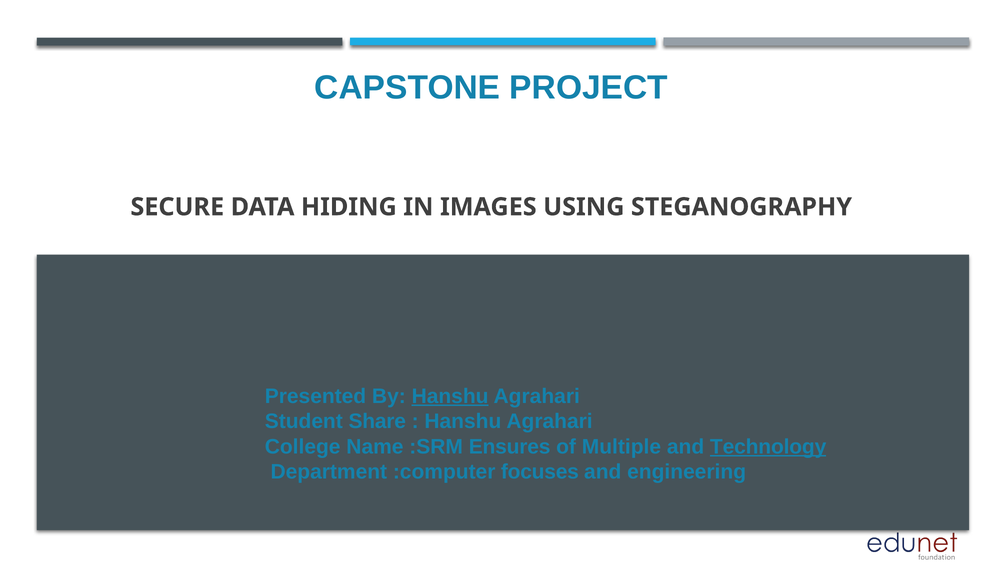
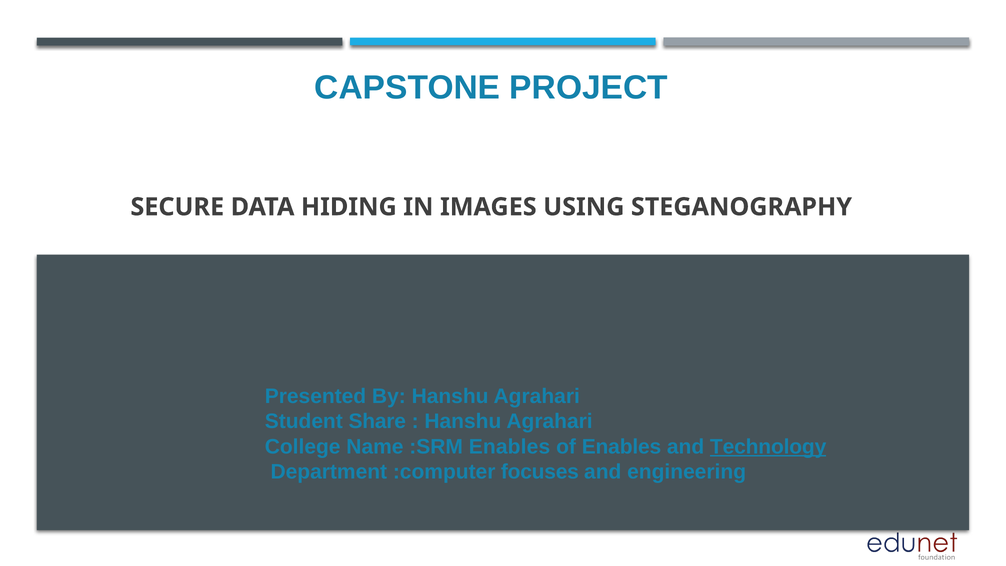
Hanshu underline: present -> none (450, 396)
:SRM Ensures: Ensures -> Enables (509, 447)
of Multiple: Multiple -> Enables (622, 447)
